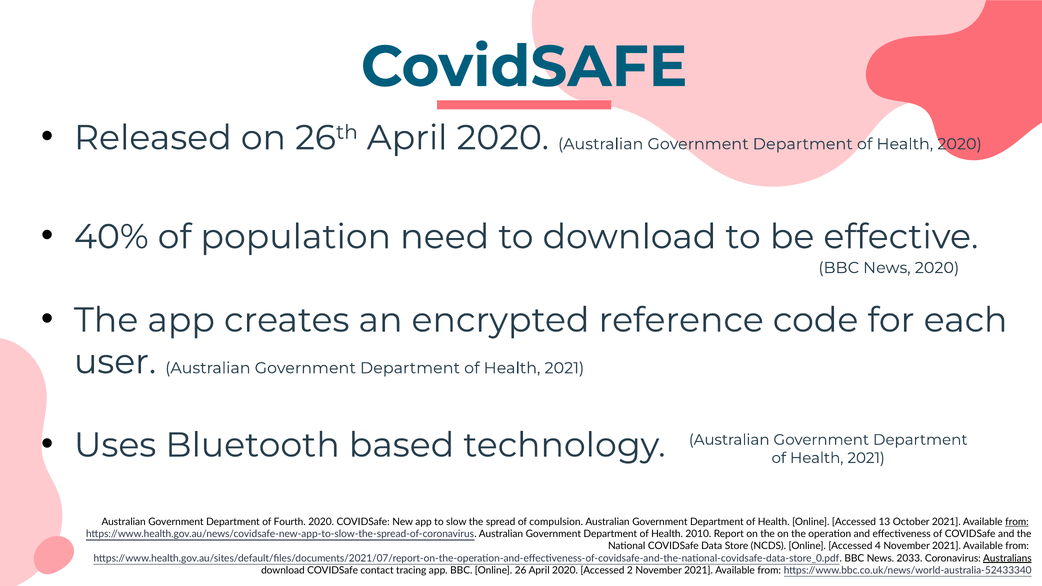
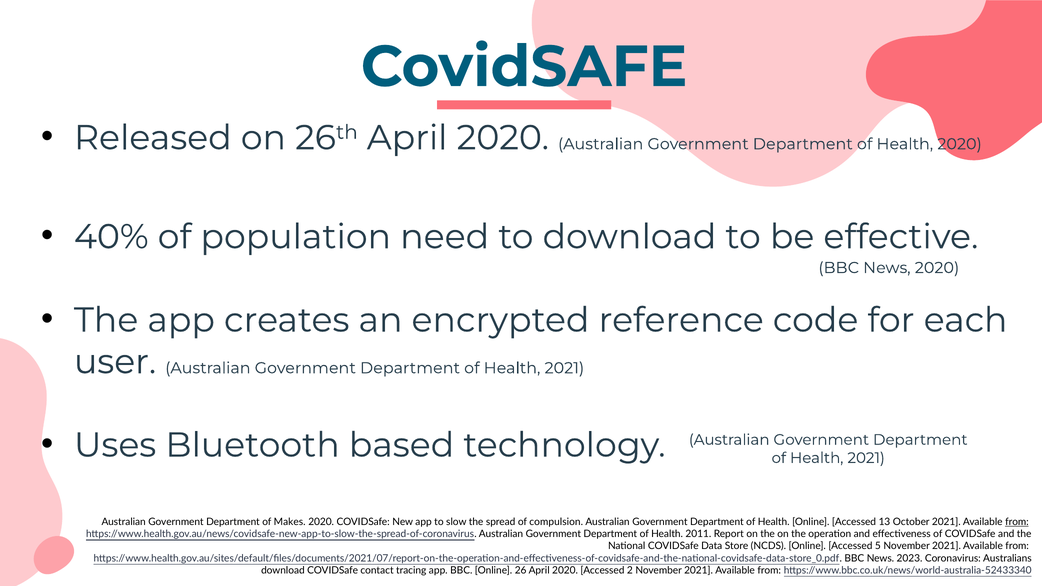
Fourth: Fourth -> Makes (290, 522)
2010: 2010 -> 2011 (698, 534)
4: 4 -> 5 (878, 546)
2033: 2033 -> 2023 (910, 558)
Australians underline: present -> none (1007, 558)
